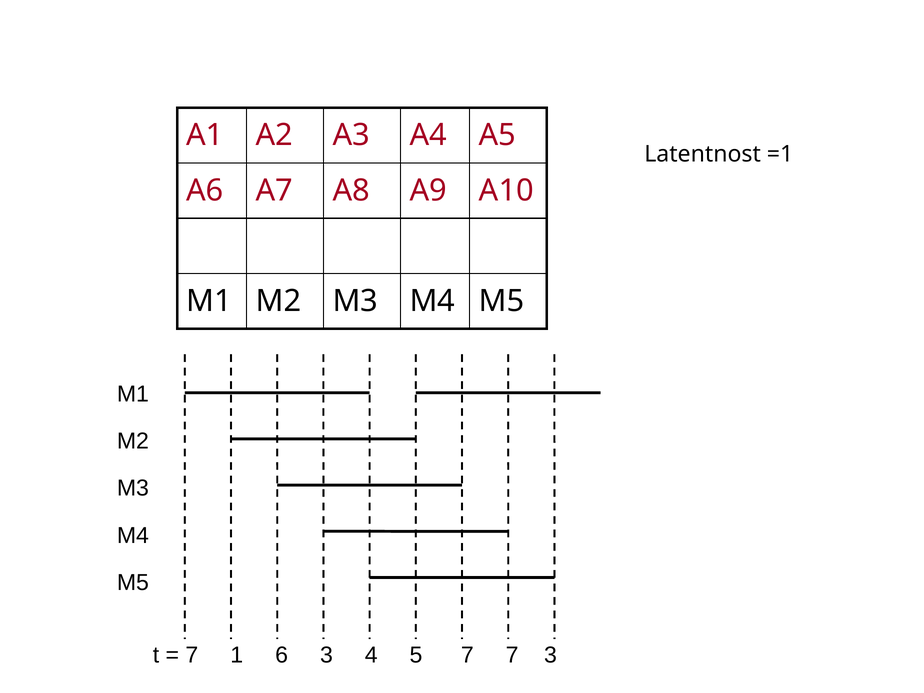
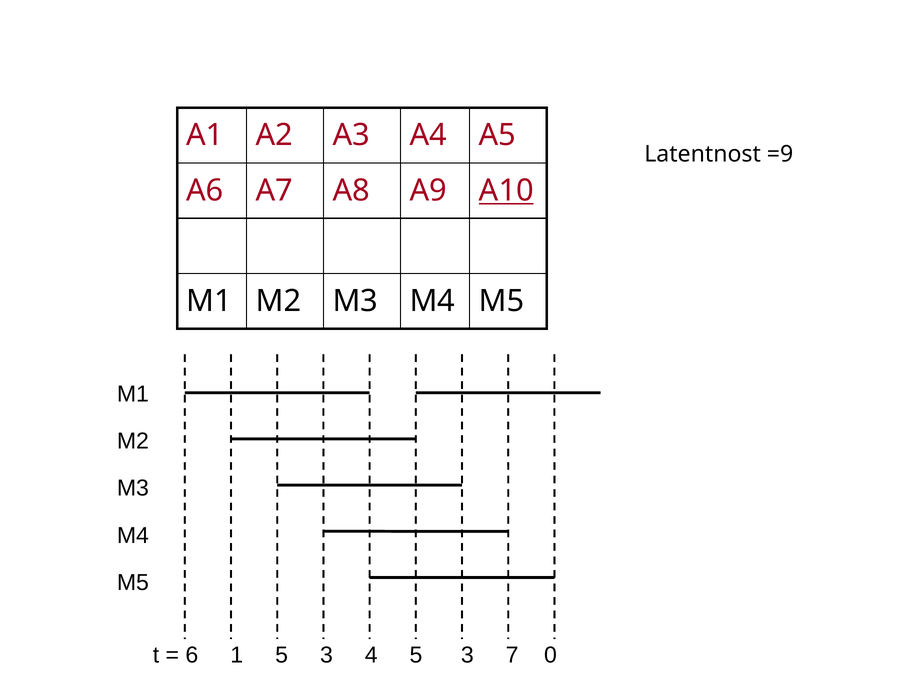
=1: =1 -> =9 (780, 154)
A10 underline: none -> present (506, 191)
7: 7 -> 6 (192, 655)
1 6: 6 -> 5 (282, 655)
4 5 7: 7 -> 3 (467, 655)
7 3: 3 -> 0 (550, 655)
